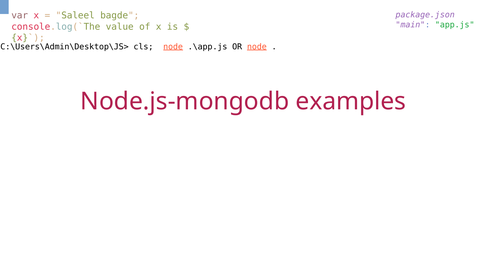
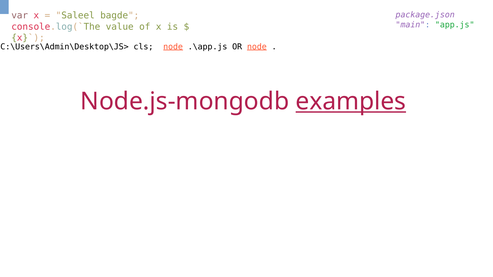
examples underline: none -> present (351, 102)
